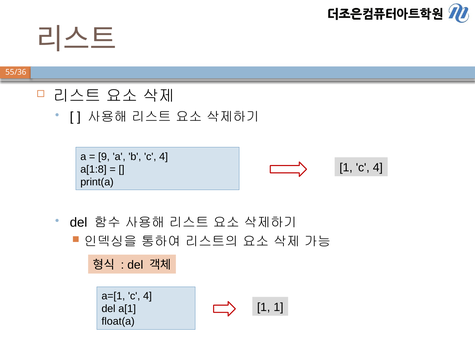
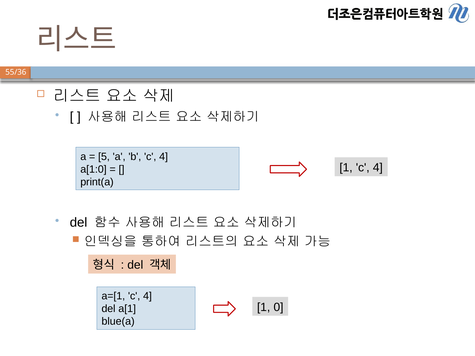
9: 9 -> 5 (104, 157)
a[1:8: a[1:8 -> a[1:0 (93, 169)
1 1: 1 -> 0 (278, 307)
float(a: float(a -> blue(a (118, 322)
